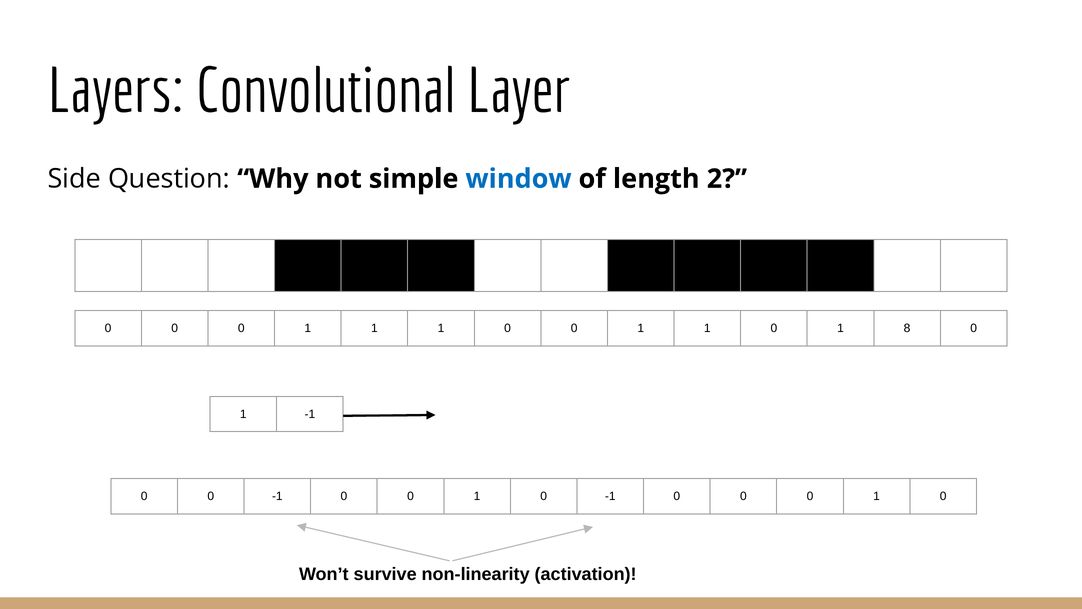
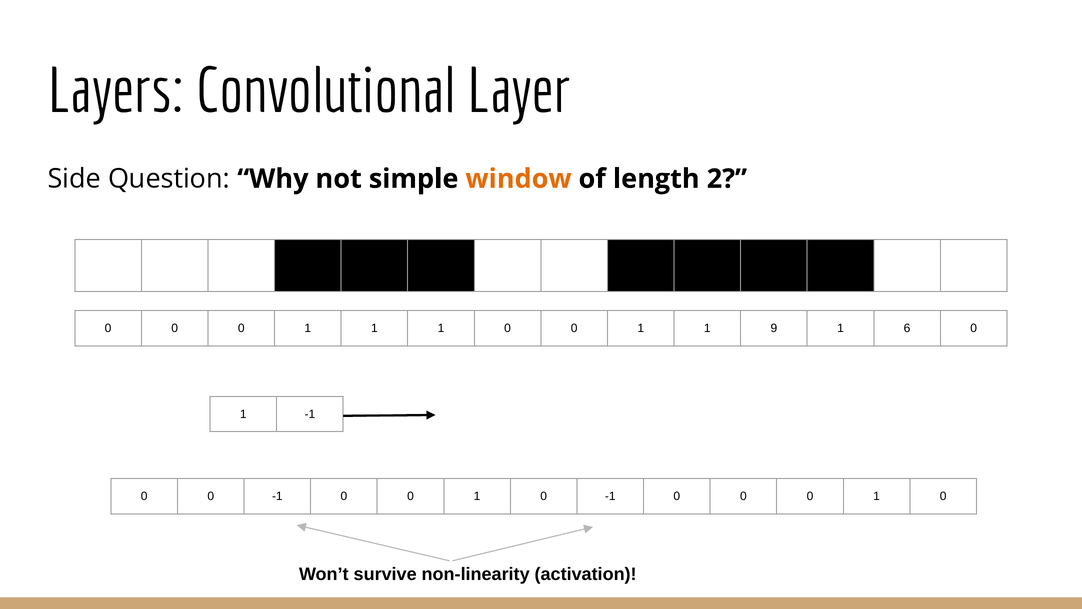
window colour: blue -> orange (519, 179)
0 1 1 0: 0 -> 9 (774, 328)
8: 8 -> 6 (907, 328)
